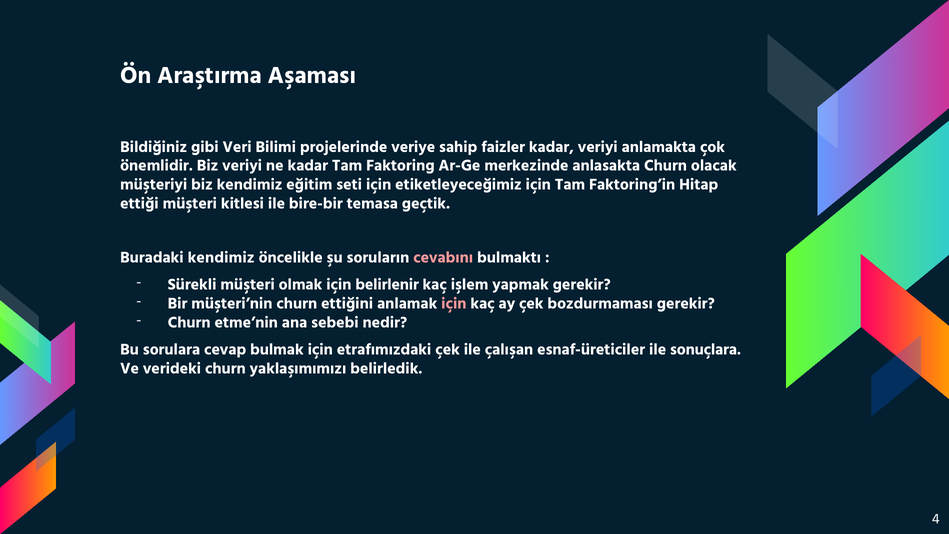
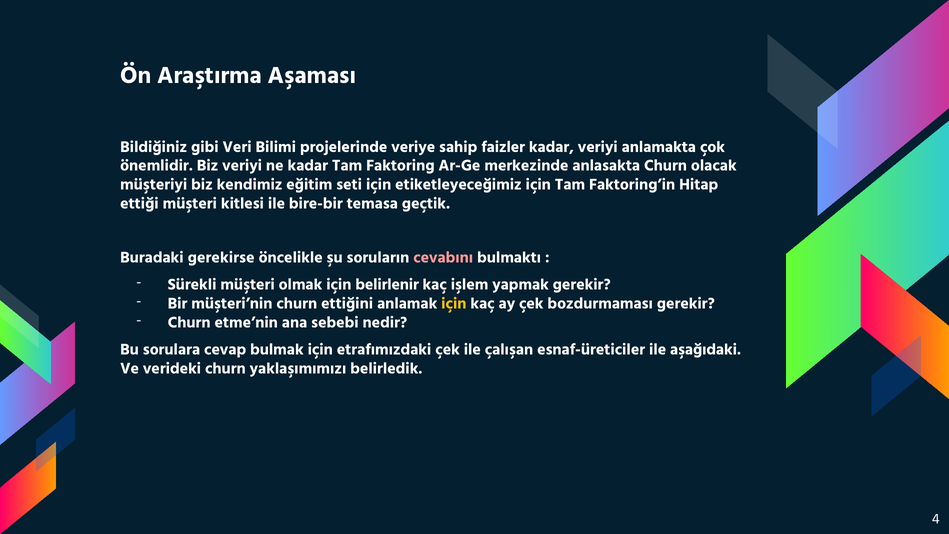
Buradaki kendimiz: kendimiz -> gerekirse (221, 257)
için colour: pink -> yellow (454, 303)
sonuçlara: sonuçlara -> aşağıdaki (706, 349)
